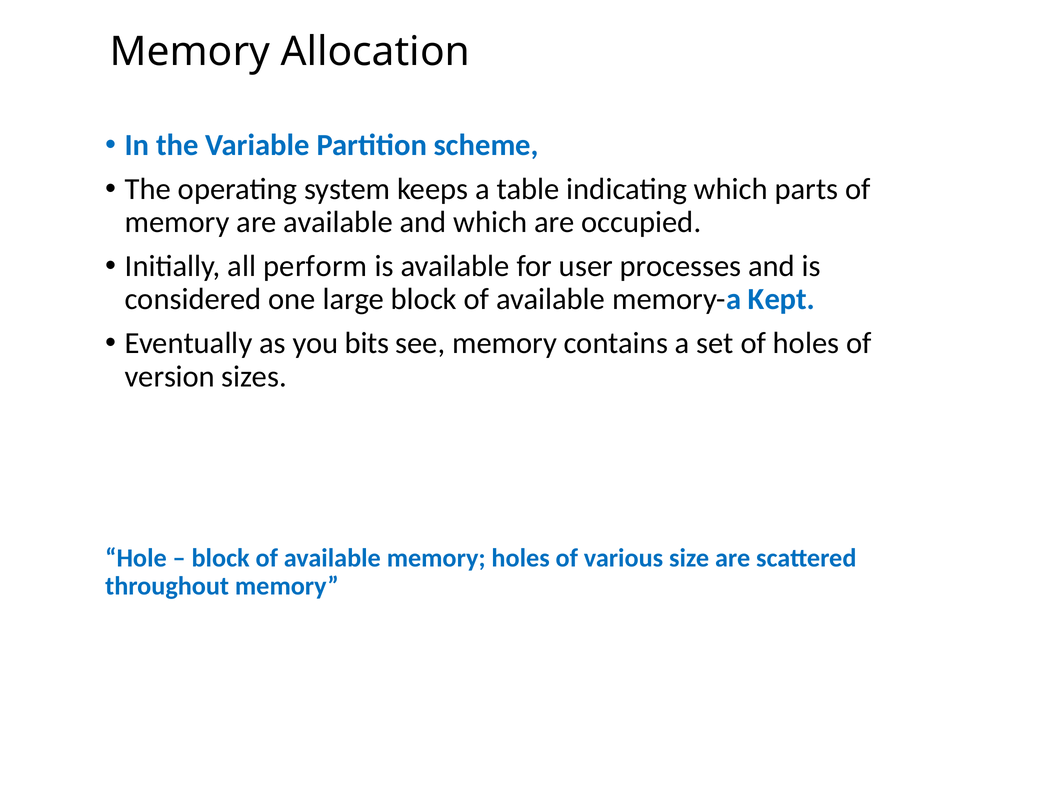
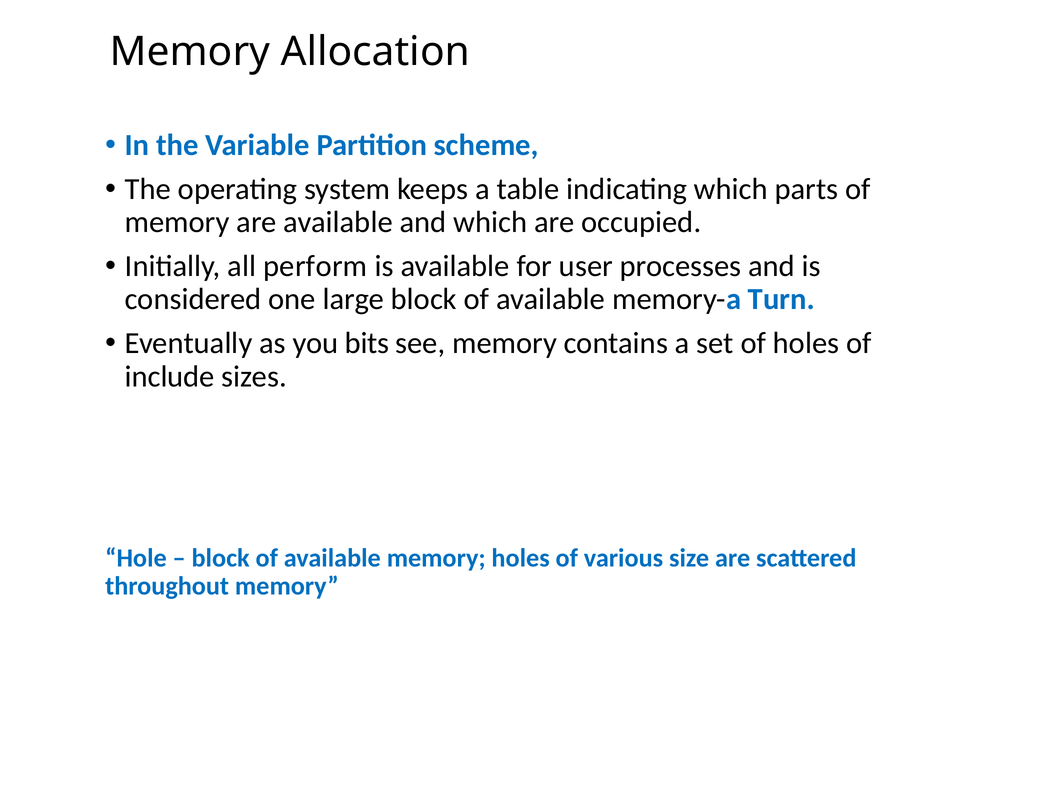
Kept: Kept -> Turn (781, 299)
version: version -> include (170, 376)
